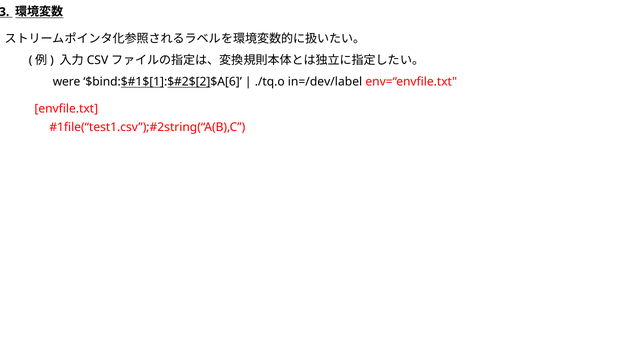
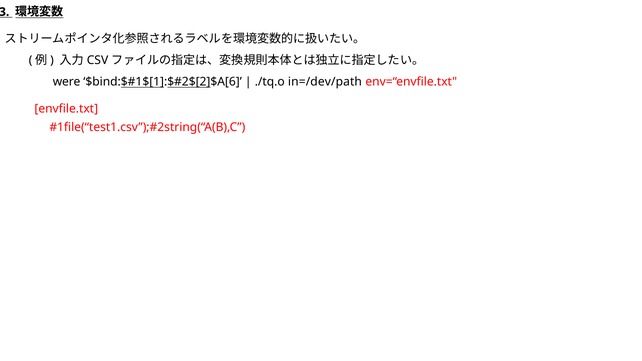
in=/dev/label: in=/dev/label -> in=/dev/path (325, 82)
